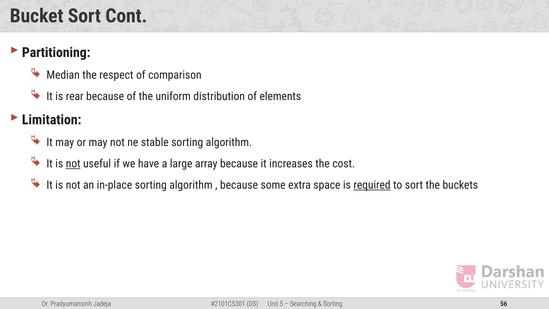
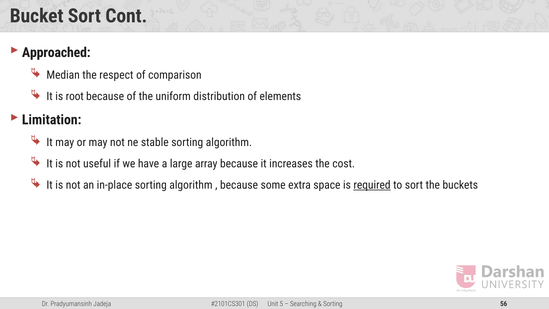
Partitioning: Partitioning -> Approached (56, 52)
rear: rear -> root (75, 96)
not underline: present -> none (73, 164)
